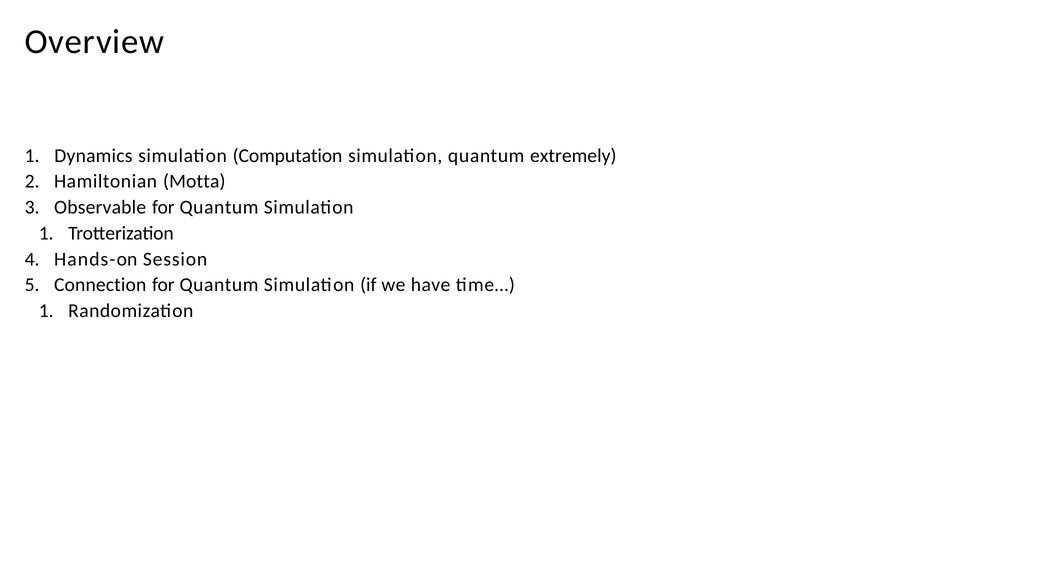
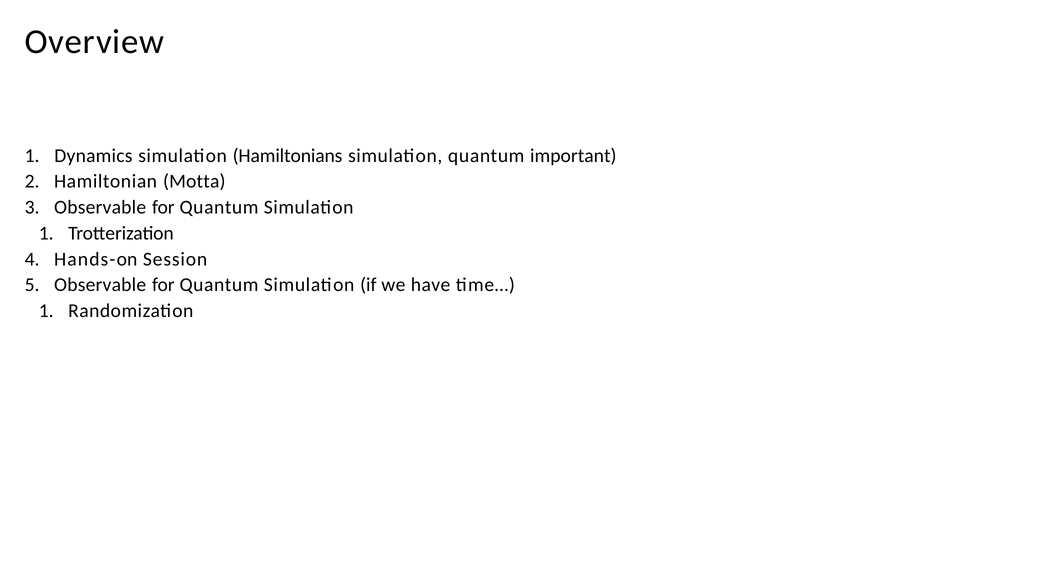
Computation: Computation -> Hamiltonians (288, 156)
extremely: extremely -> important (573, 156)
Connection: Connection -> Observable (100, 285)
